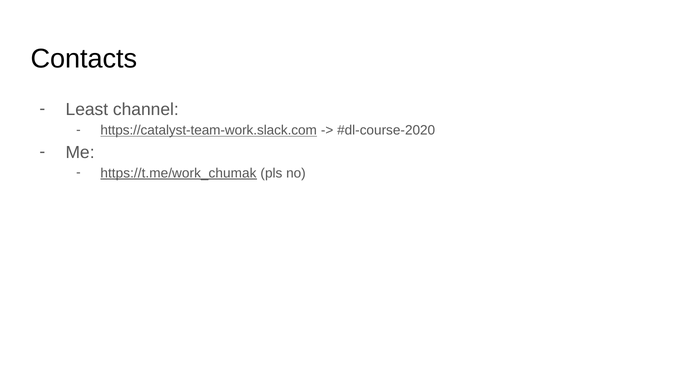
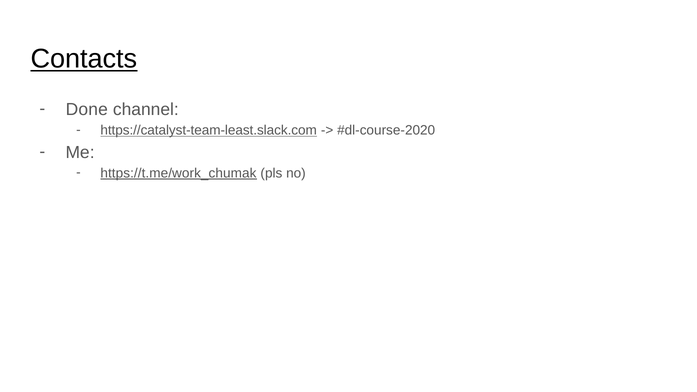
Contacts underline: none -> present (84, 59)
Least: Least -> Done (87, 110)
https://catalyst-team-work.slack.com: https://catalyst-team-work.slack.com -> https://catalyst-team-least.slack.com (209, 130)
